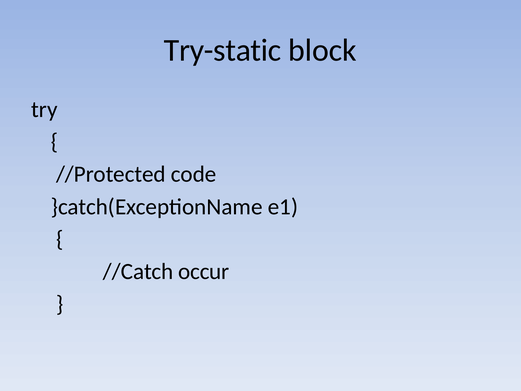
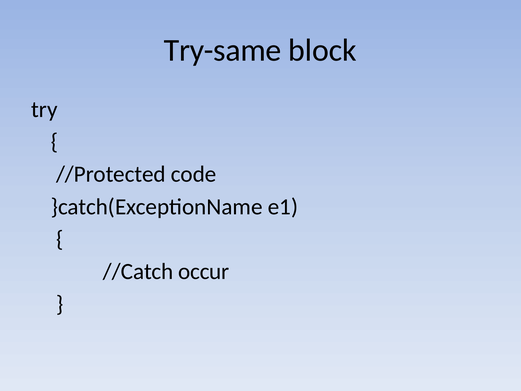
Try-static: Try-static -> Try-same (223, 50)
